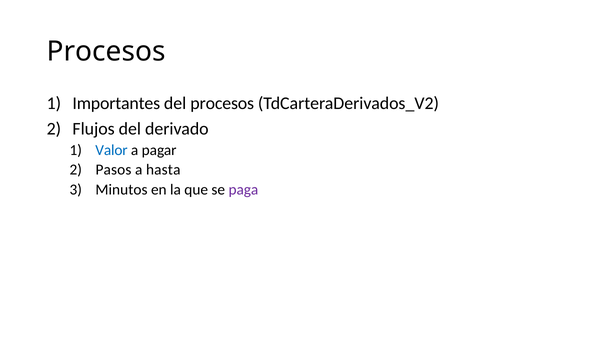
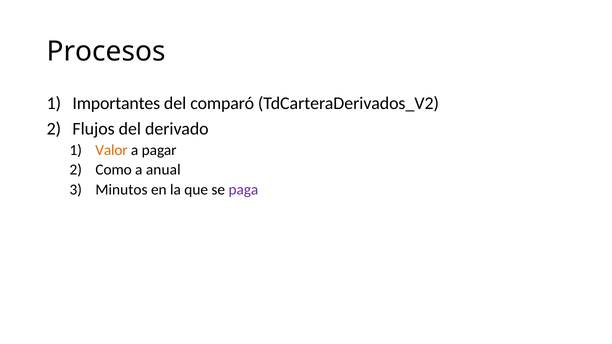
del procesos: procesos -> comparó (222, 103)
Valor colour: blue -> orange (112, 150)
Pasos: Pasos -> Como (114, 170)
hasta: hasta -> anual (163, 170)
